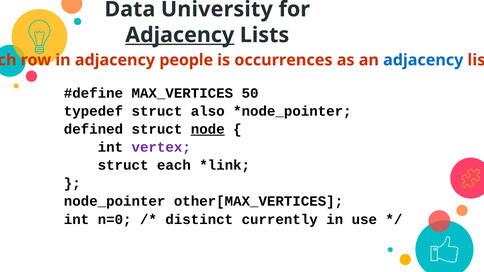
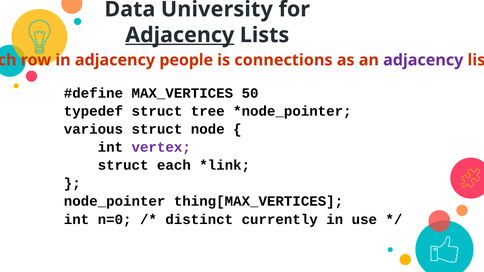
occurrences: occurrences -> connections (283, 60)
adjacency colour: blue -> purple (423, 60)
also: also -> tree (208, 111)
defined: defined -> various (93, 129)
node underline: present -> none (208, 129)
other[MAX_VERTICES: other[MAX_VERTICES -> thing[MAX_VERTICES (259, 202)
